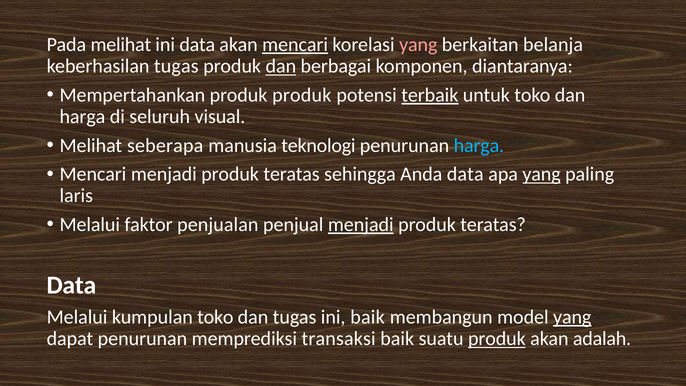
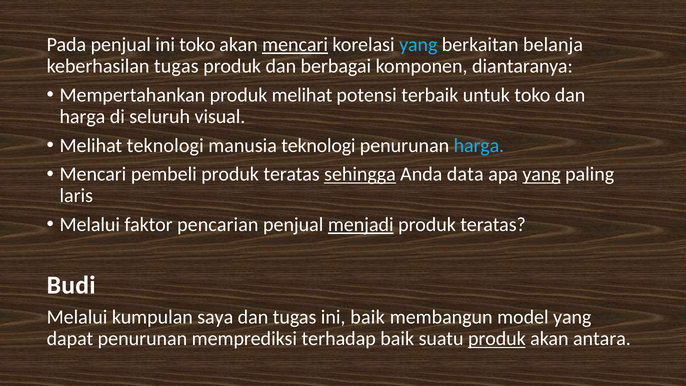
Pada melihat: melihat -> penjual (121, 45)
ini data: data -> toko (197, 45)
yang colour: pink -> light blue (418, 45)
dan underline: present -> none (281, 66)
produk produk: produk -> melihat (302, 95)
terbaik underline: present -> none (430, 95)
Melihat seberapa: seberapa -> teknologi (165, 145)
Mencari menjadi: menjadi -> pembeli (164, 174)
sehingga underline: none -> present (360, 174)
penjualan: penjualan -> pencarian (218, 225)
Data: Data -> Budi (71, 285)
kumpulan toko: toko -> saya (215, 317)
yang underline: present -> none (572, 317)
transaksi: transaksi -> terhadap (339, 339)
adalah: adalah -> antara (602, 339)
